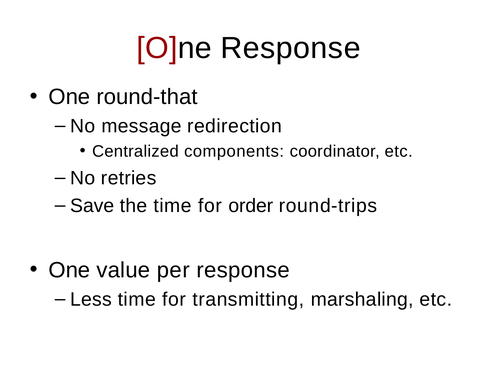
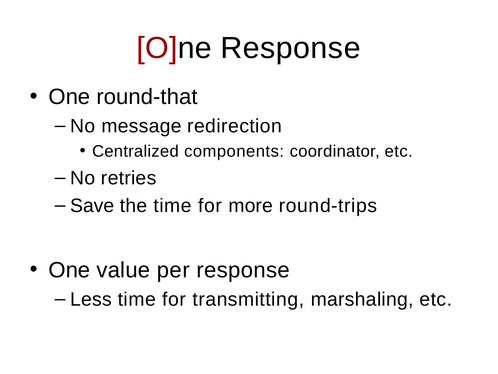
order: order -> more (251, 205)
